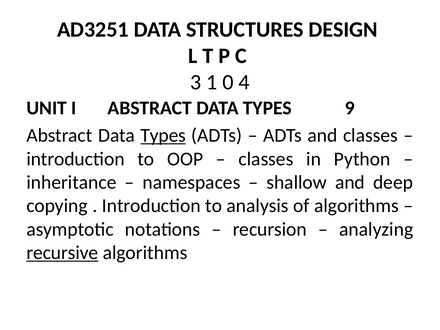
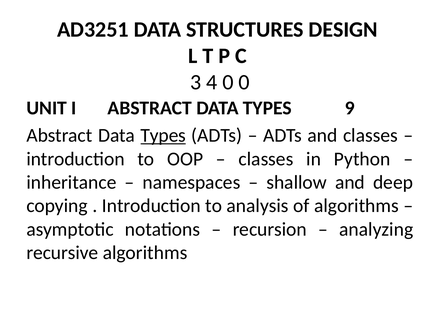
1: 1 -> 4 (212, 82)
0 4: 4 -> 0 (244, 82)
recursive underline: present -> none (62, 253)
